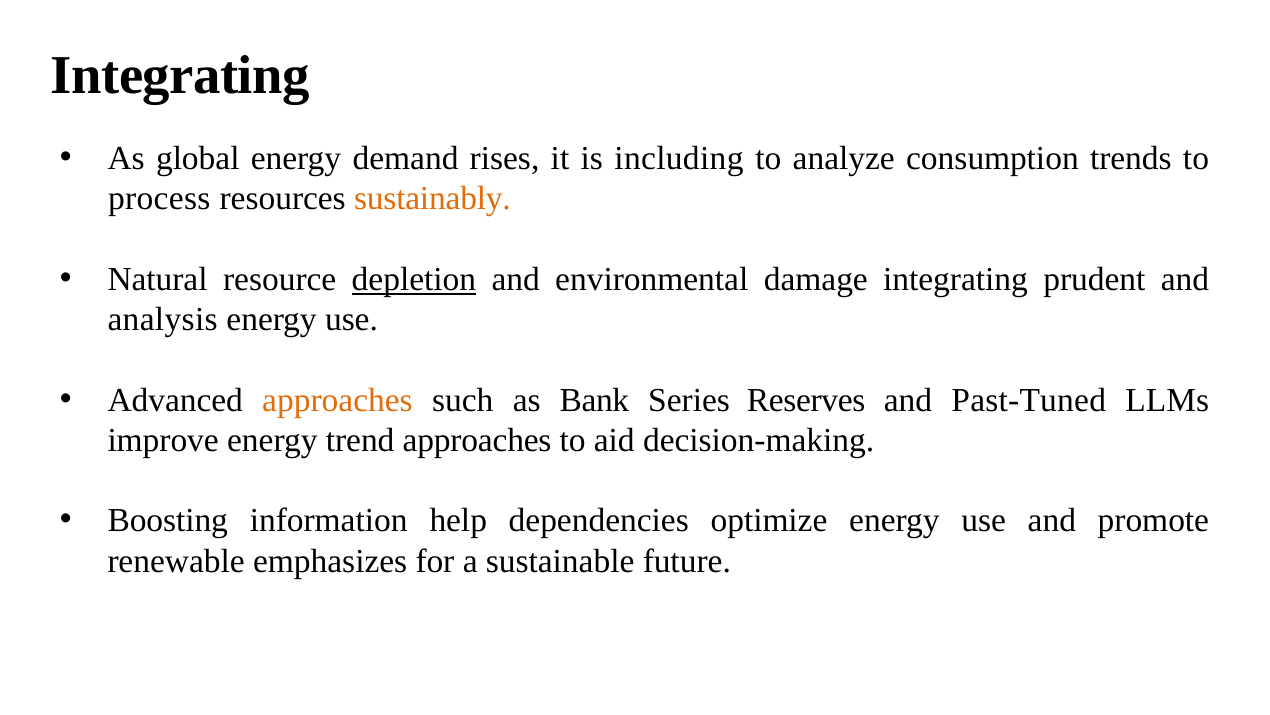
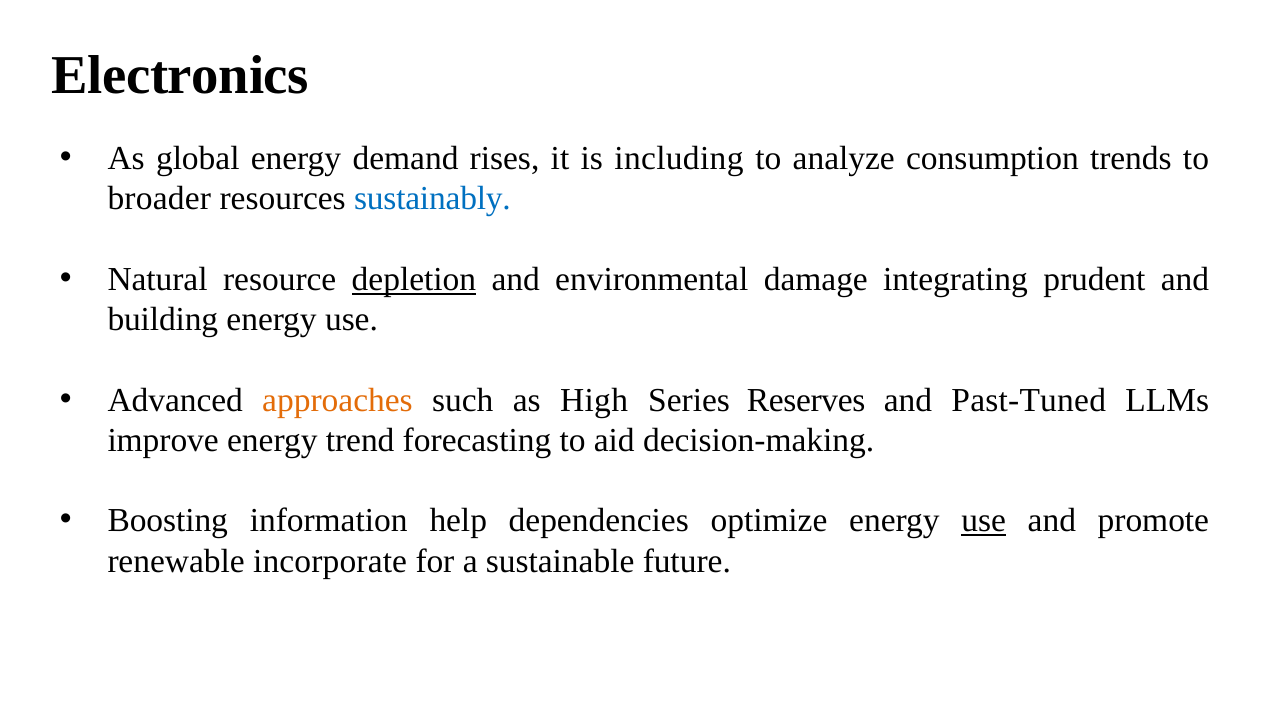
Integrating: Integrating -> Electronics (180, 75)
process: process -> broader (159, 199)
sustainably colour: orange -> blue (432, 199)
analysis: analysis -> building (163, 319)
Bank: Bank -> High (594, 400)
trend approaches: approaches -> forecasting (477, 440)
use underline: none -> present (984, 520)
emphasizes: emphasizes -> incorporate (330, 560)
